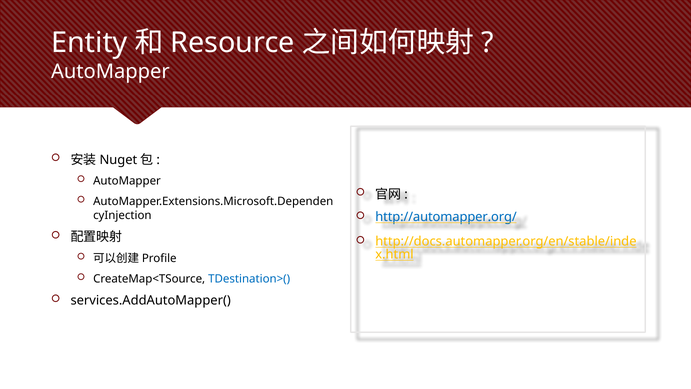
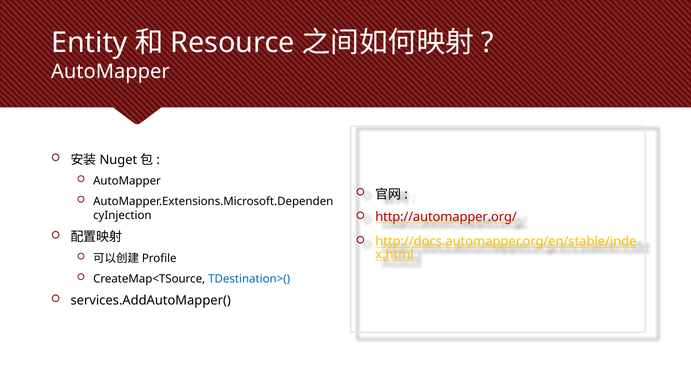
http://automapper.org/ colour: blue -> red (446, 217)
